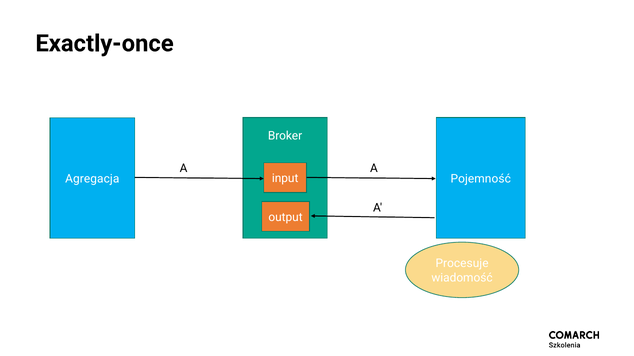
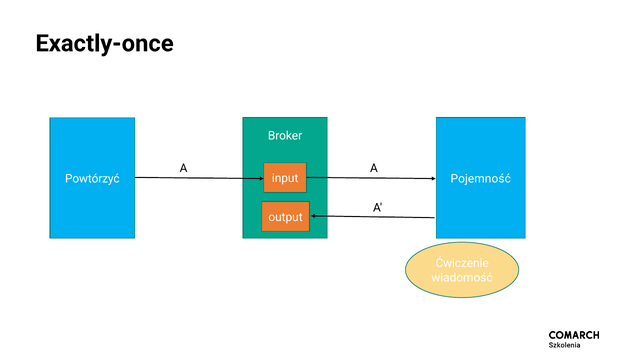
Agregacja: Agregacja -> Powtórzyć (92, 179)
Procesuje: Procesuje -> Ćwiczenie (462, 264)
